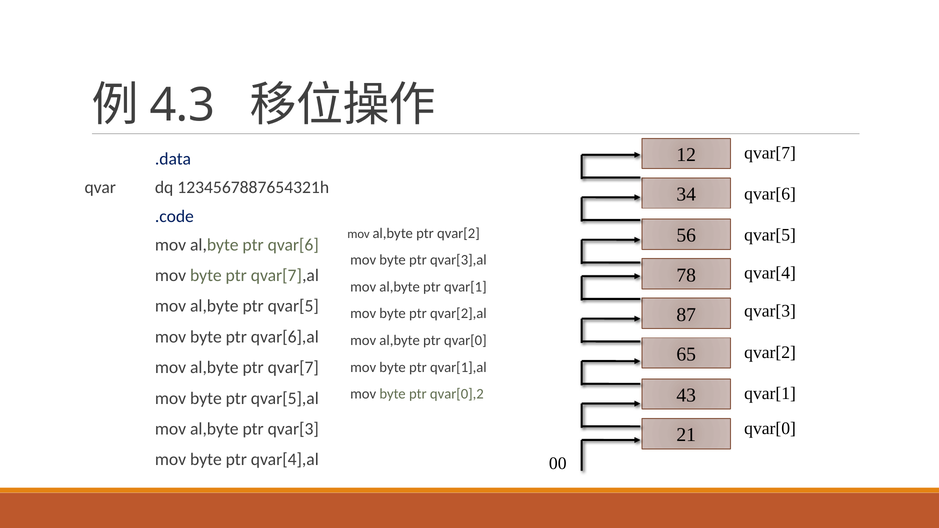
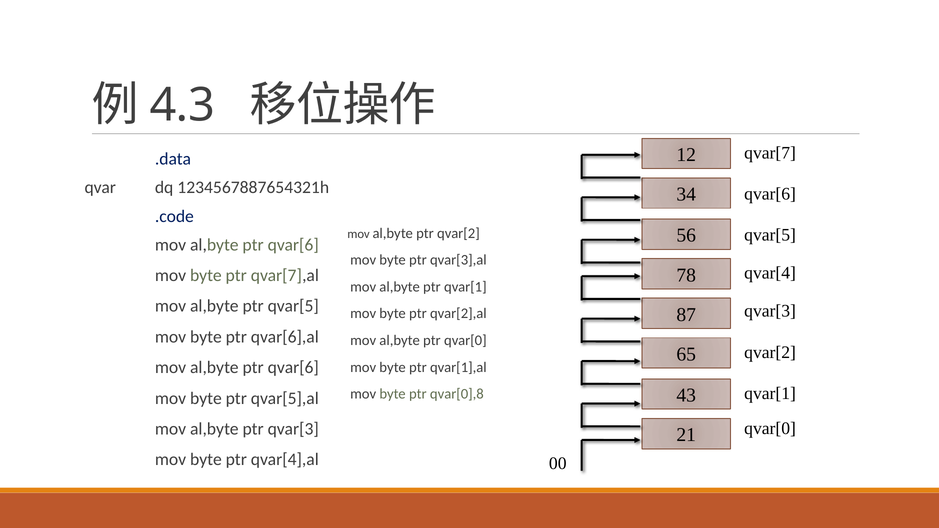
qvar[7: qvar[7 -> qvar[6 (293, 368)
qvar[0],2: qvar[0],2 -> qvar[0],8 (457, 394)
